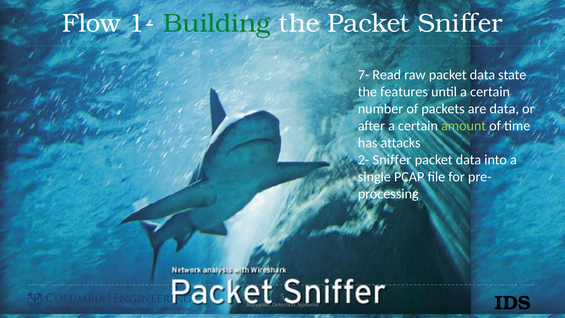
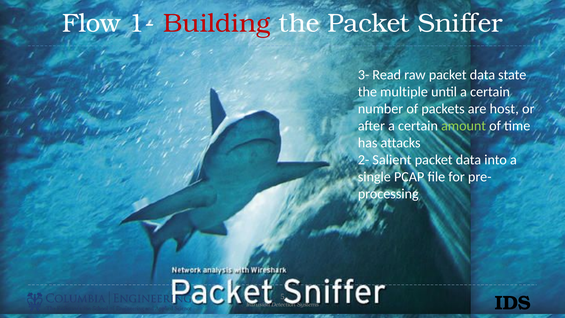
Building colour: green -> red (217, 23)
7-: 7- -> 3- (364, 75)
features: features -> multiple (404, 92)
are data: data -> host (504, 109)
2- Sniffer: Sniffer -> Salient (392, 160)
